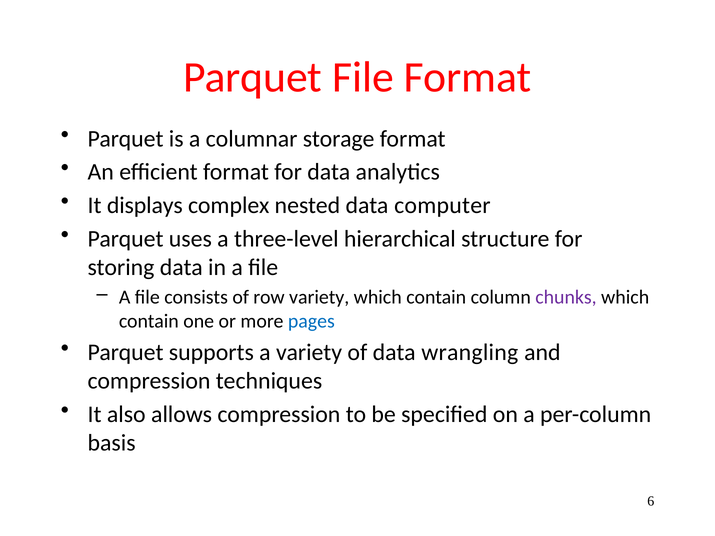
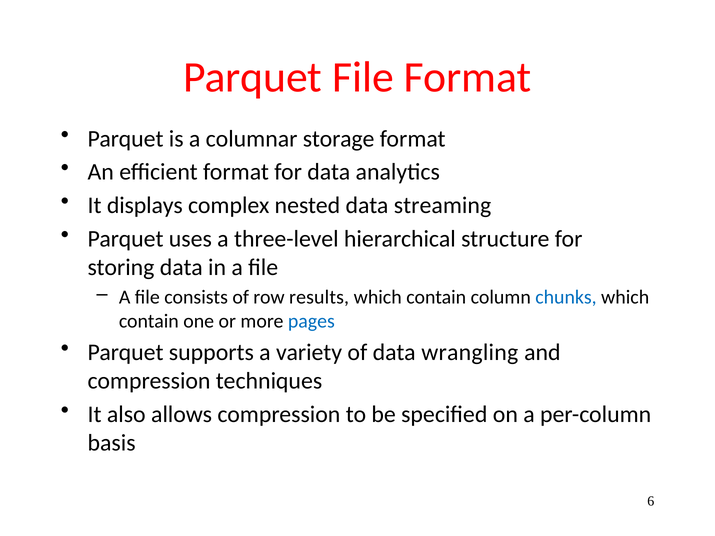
computer: computer -> streaming (443, 205)
row variety: variety -> results (319, 297)
chunks colour: purple -> blue (566, 297)
